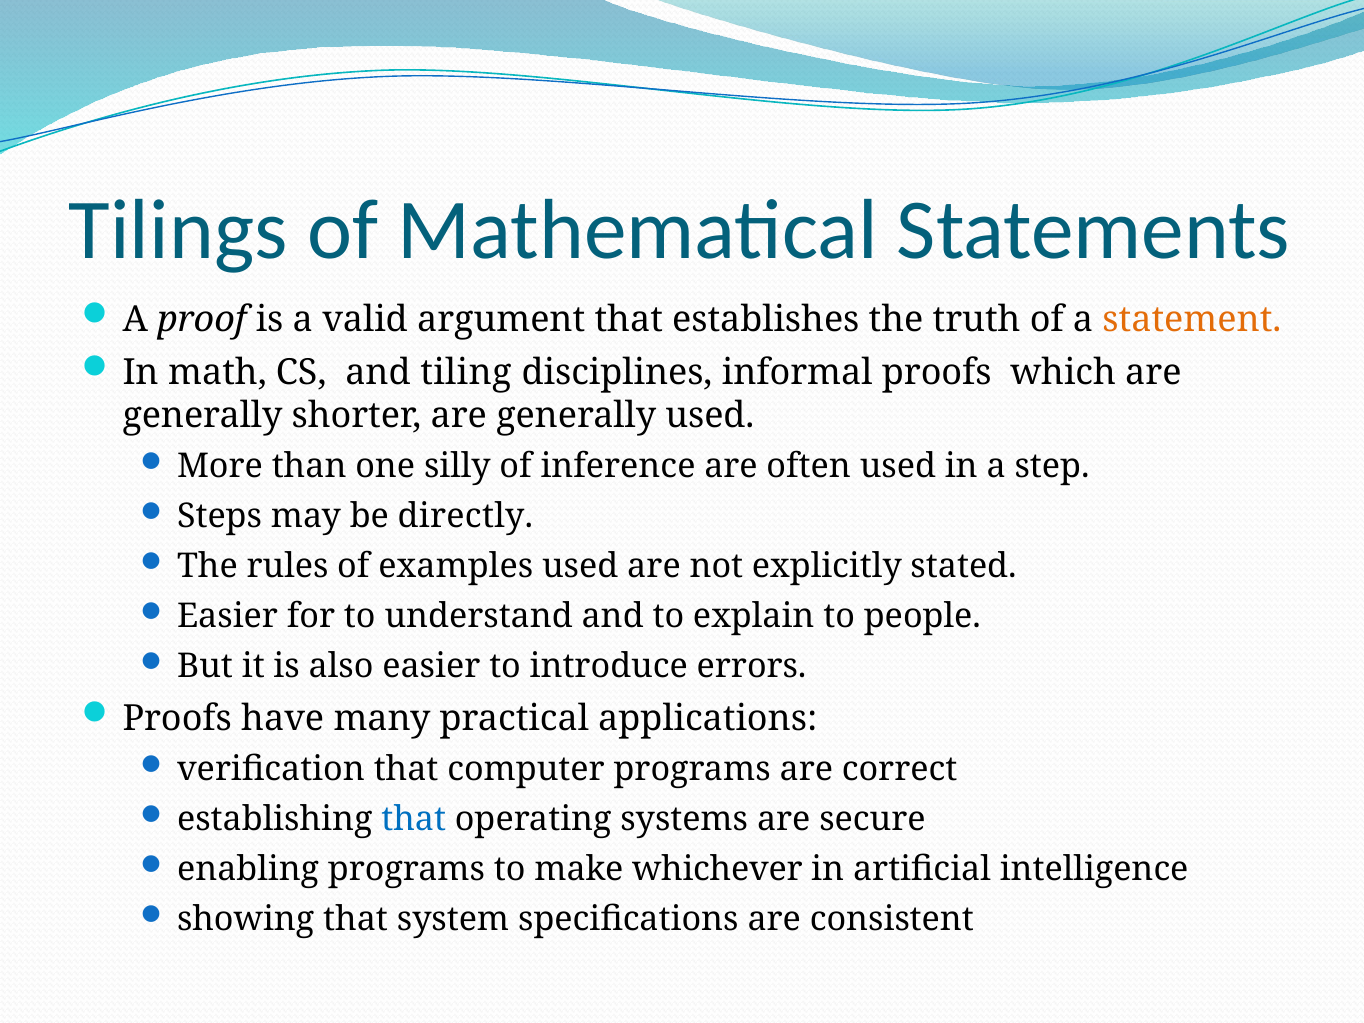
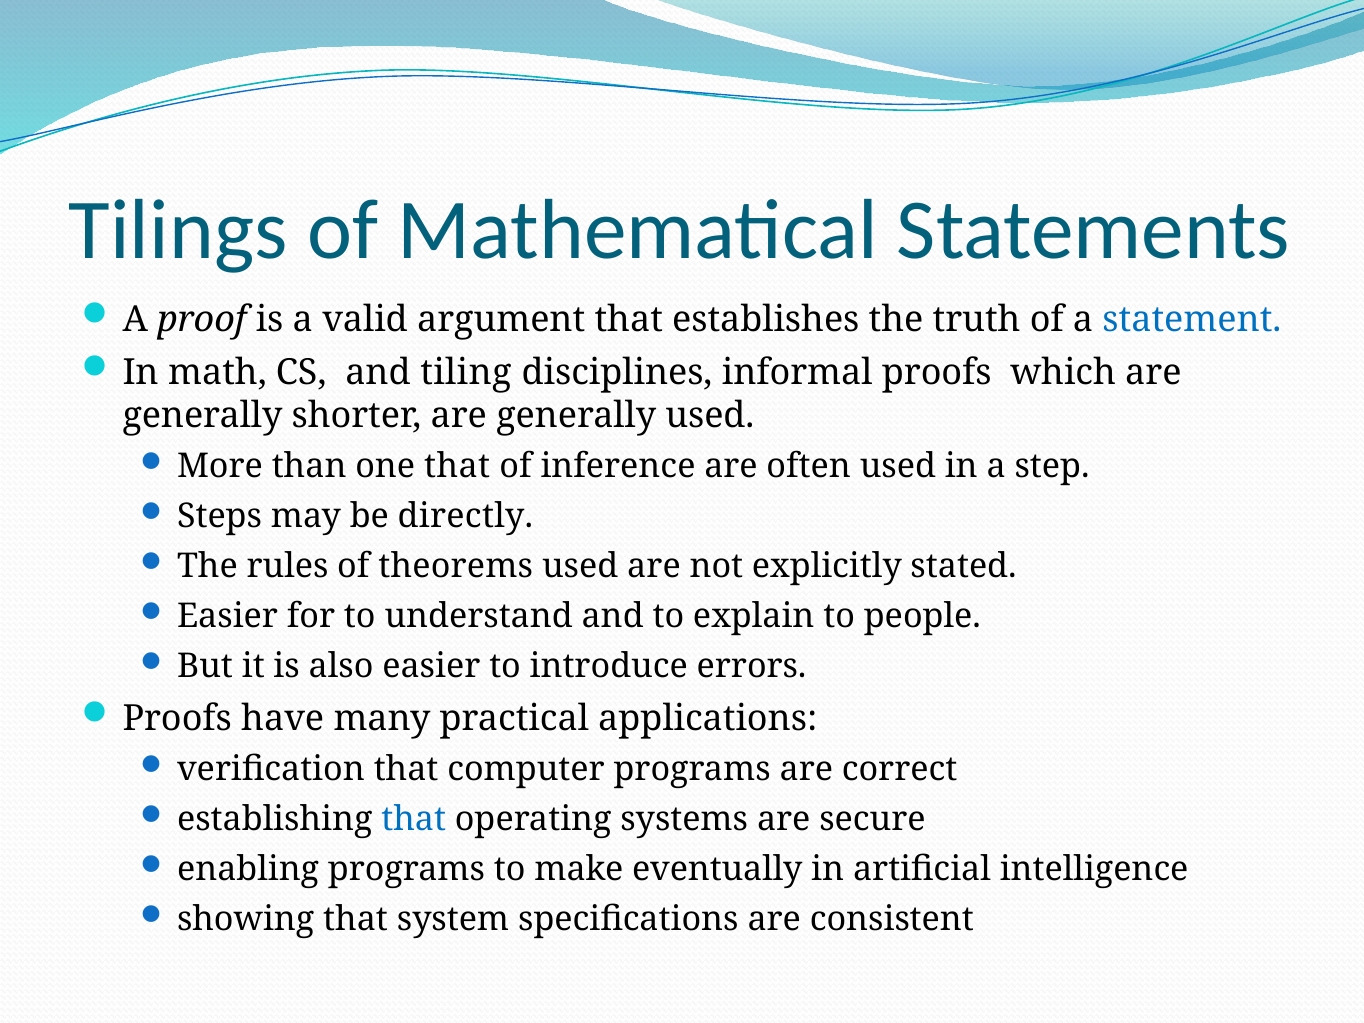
statement colour: orange -> blue (1192, 320)
one silly: silly -> that (457, 467)
examples: examples -> theorems (456, 567)
whichever: whichever -> eventually (717, 870)
